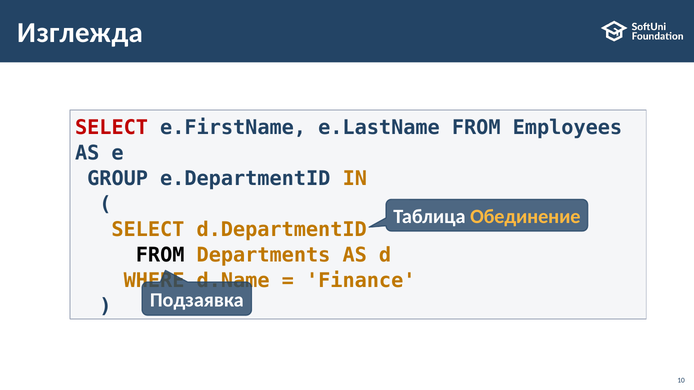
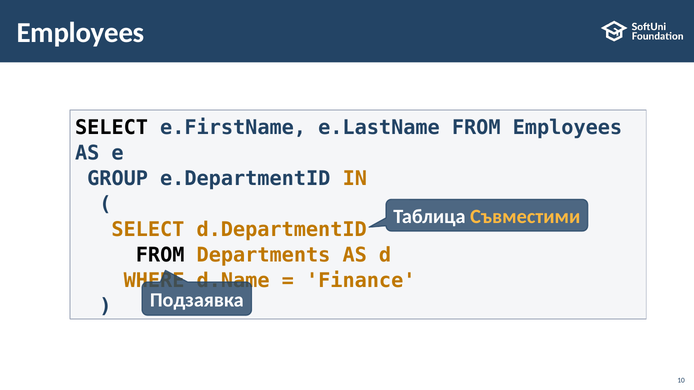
Изглежда: Изглежда -> Employees (80, 33)
SELECT colour: red -> black (112, 128)
Обединение: Обединение -> Съвместими (525, 217)
